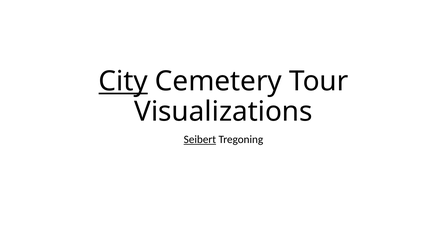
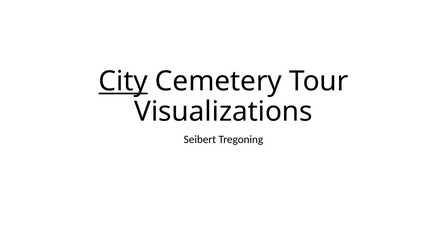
Seibert underline: present -> none (200, 140)
